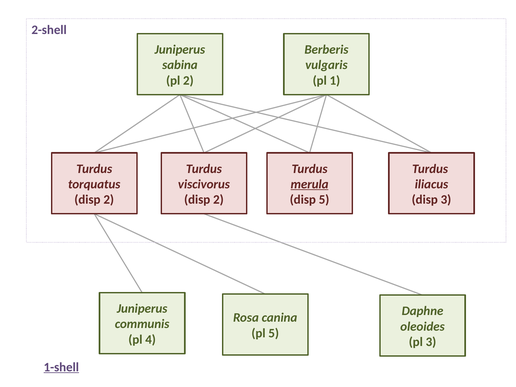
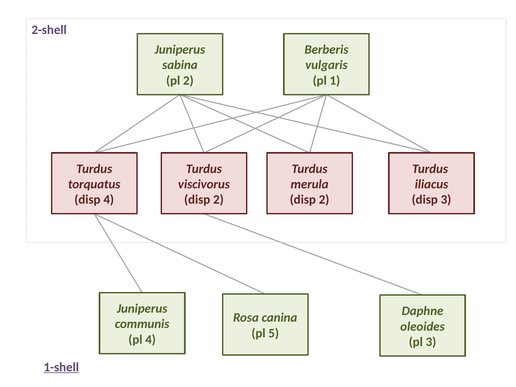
merula underline: present -> none (310, 184)
2: 2 -> 4 (109, 200)
5: 5 -> 2 (324, 200)
